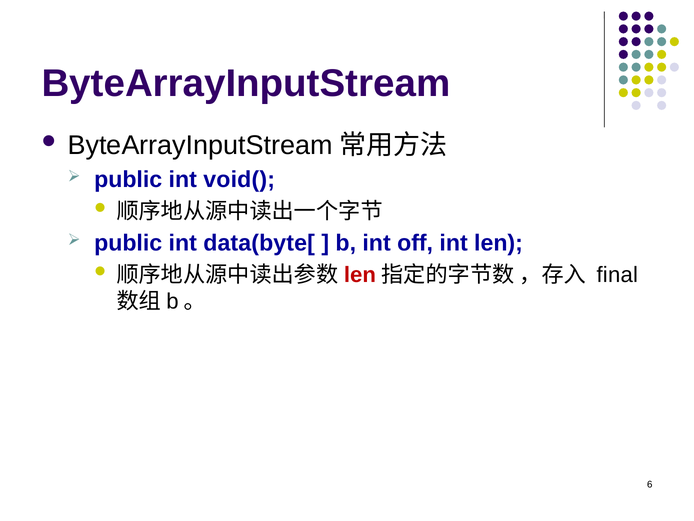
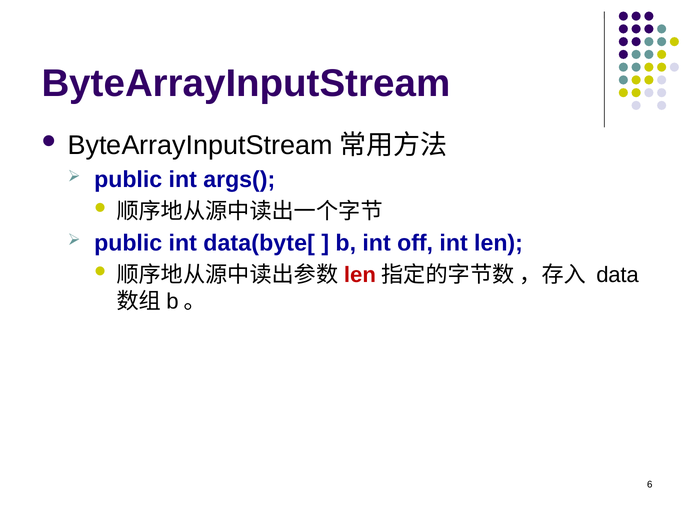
void(: void( -> args( (239, 180)
final: final -> data (617, 275)
